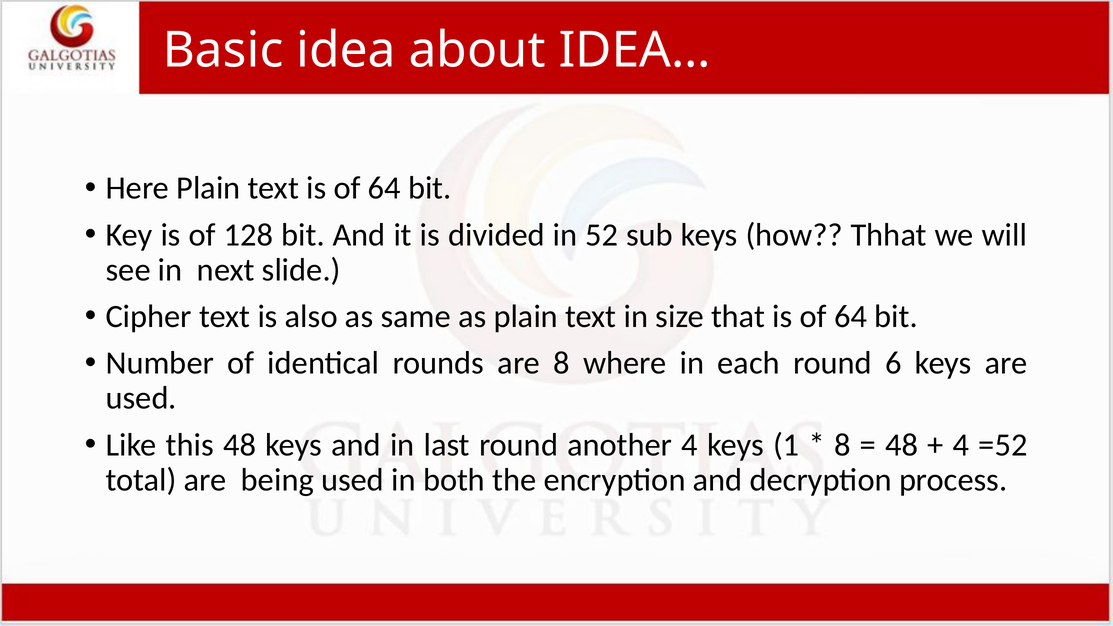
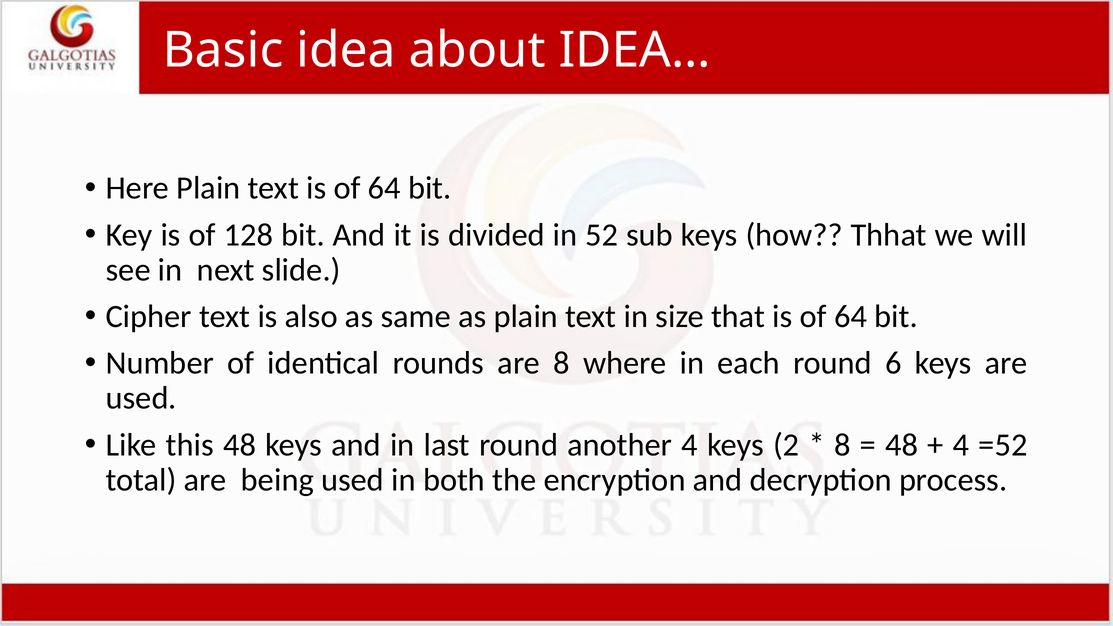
1: 1 -> 2 (786, 445)
